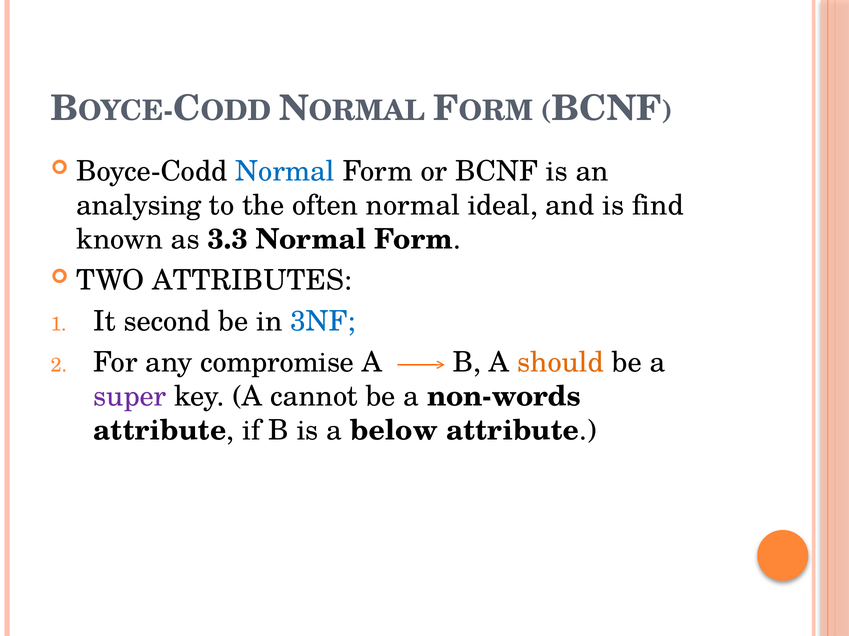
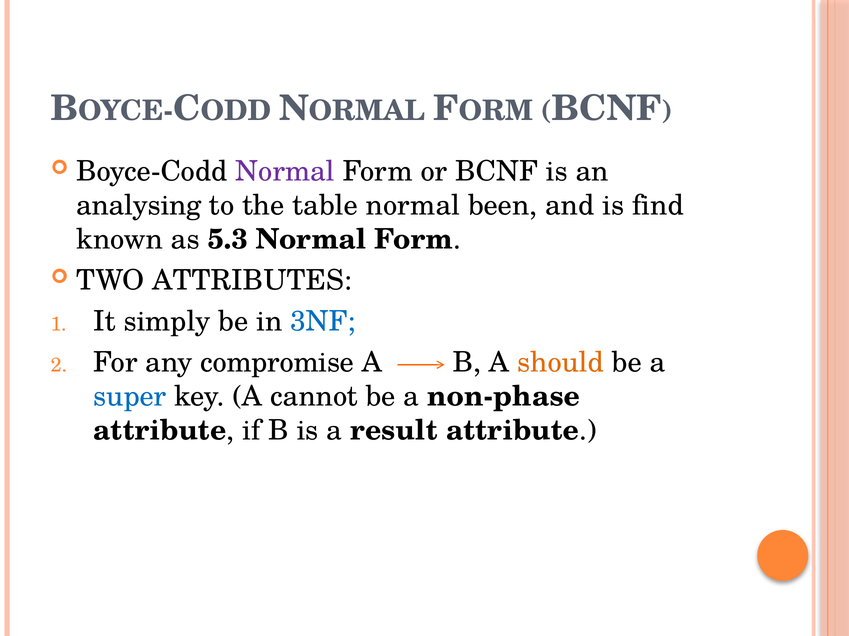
Normal colour: blue -> purple (285, 172)
often: often -> table (325, 206)
ideal: ideal -> been (503, 206)
3.3: 3.3 -> 5.3 (228, 240)
second: second -> simply (167, 322)
super colour: purple -> blue (130, 397)
non-words: non-words -> non-phase (504, 397)
below: below -> result (394, 431)
